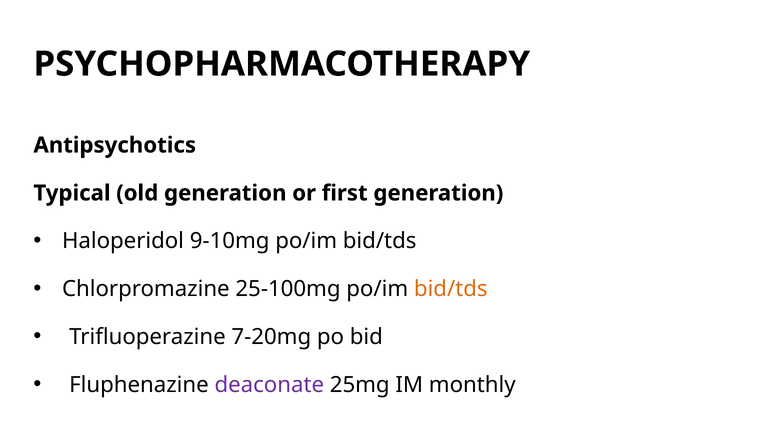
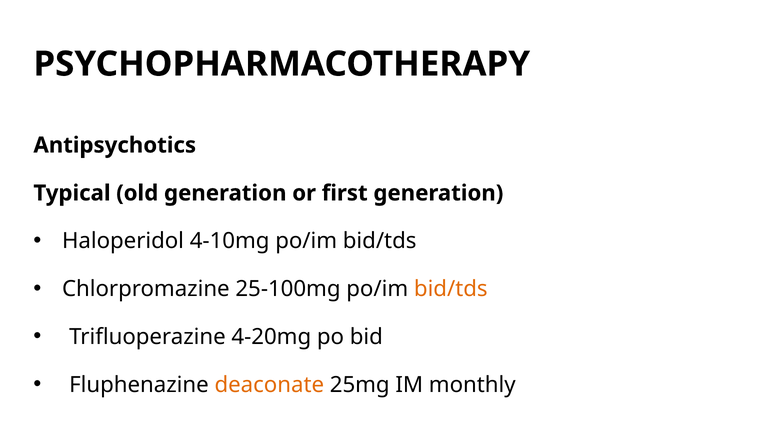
9-10mg: 9-10mg -> 4-10mg (230, 241)
7-20mg: 7-20mg -> 4-20mg (271, 337)
deaconate colour: purple -> orange (269, 385)
